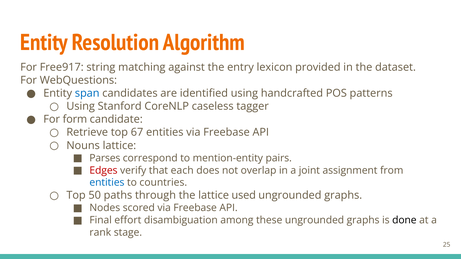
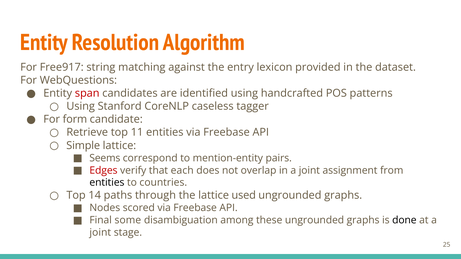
span colour: blue -> red (87, 93)
67: 67 -> 11 (137, 133)
Nouns: Nouns -> Simple (83, 146)
Parses: Parses -> Seems (105, 158)
entities colour: blue -> black (107, 183)
50: 50 -> 14 (95, 196)
effort: effort -> some (128, 220)
rank: rank -> joint (100, 233)
